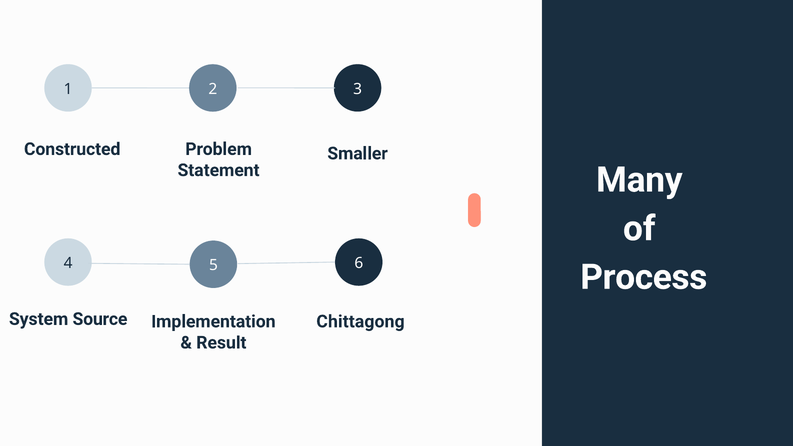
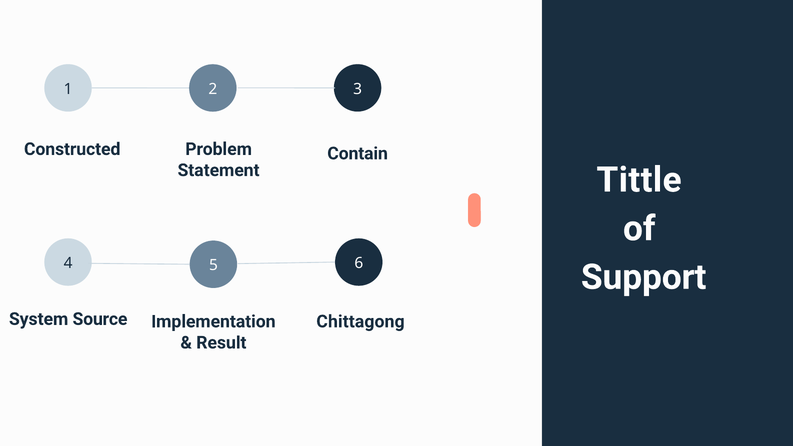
Smaller: Smaller -> Contain (358, 154)
Many: Many -> Tittle (639, 180)
Process: Process -> Support (644, 277)
